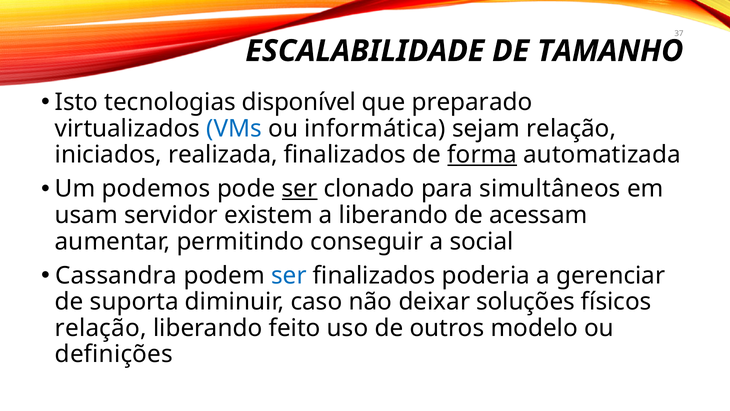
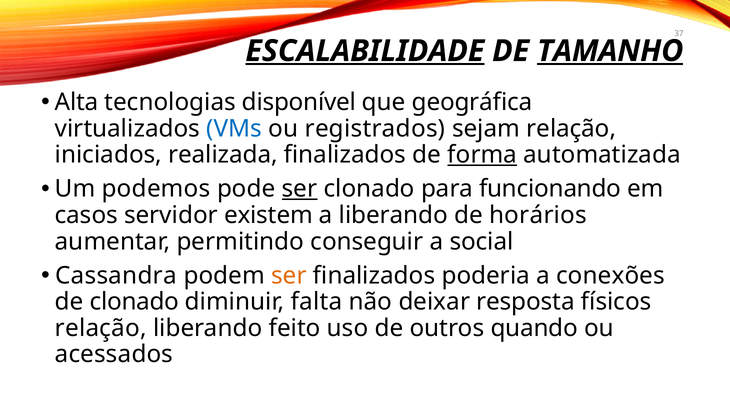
ESCALABILIDADE underline: none -> present (365, 51)
TAMANHO underline: none -> present (610, 51)
Isto: Isto -> Alta (77, 102)
preparado: preparado -> geográfica (472, 102)
informática: informática -> registrados (375, 129)
simultâneos: simultâneos -> funcionando (550, 189)
usam: usam -> casos (86, 215)
acessam: acessam -> horários (538, 215)
ser colour: blue -> orange (289, 275)
gerenciar: gerenciar -> conexões (611, 275)
de suporta: suporta -> clonado (134, 302)
caso: caso -> falta (316, 302)
soluções: soluções -> resposta (526, 302)
modelo: modelo -> quando (534, 328)
definições: definições -> acessados (114, 354)
